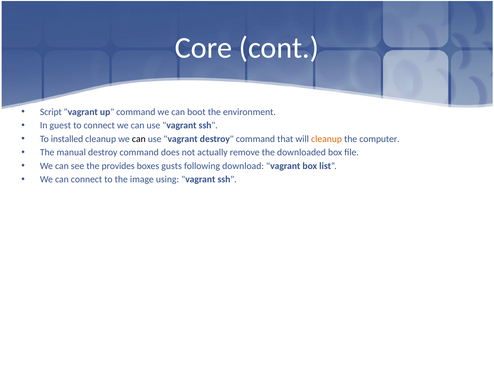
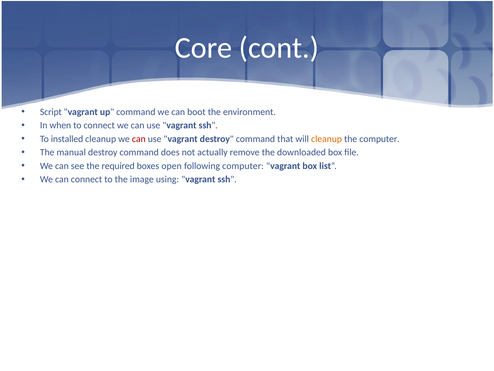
guest: guest -> when (60, 125)
can colour: black -> red (139, 139)
provides: provides -> required (118, 166)
gusts: gusts -> open (172, 166)
following download: download -> computer (243, 166)
